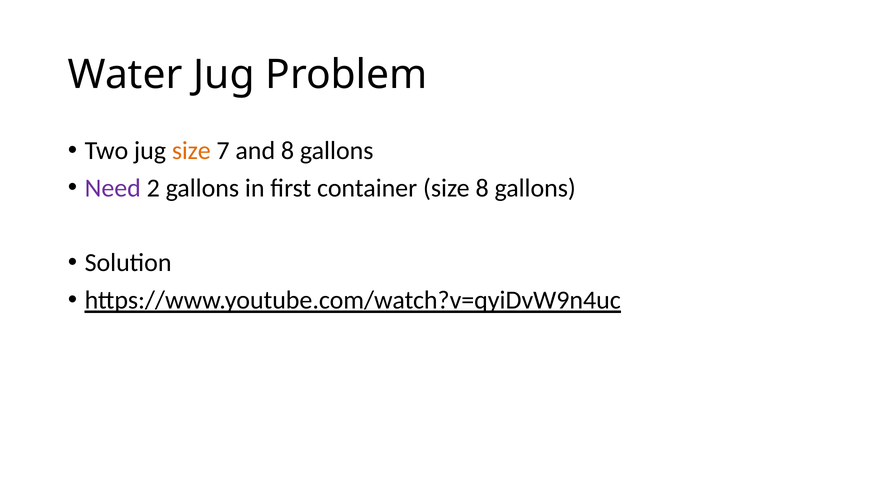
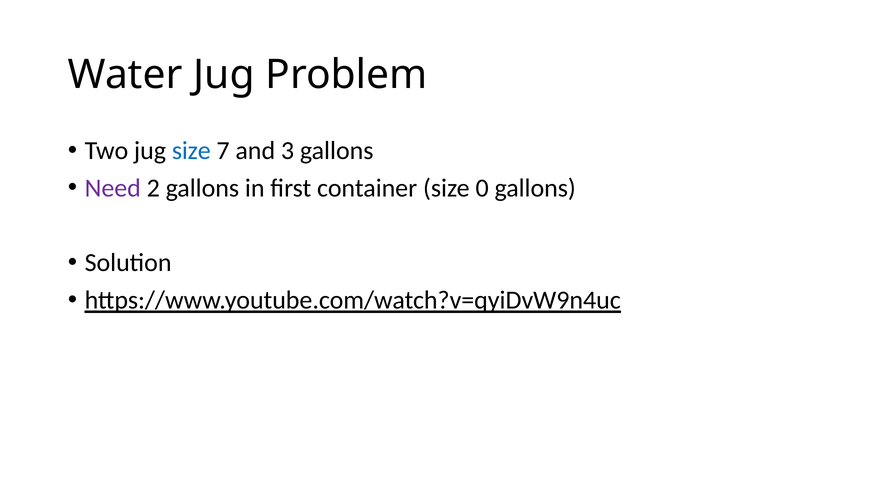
size colour: orange -> blue (191, 151)
and 8: 8 -> 3 (288, 151)
size 8: 8 -> 0 (482, 188)
